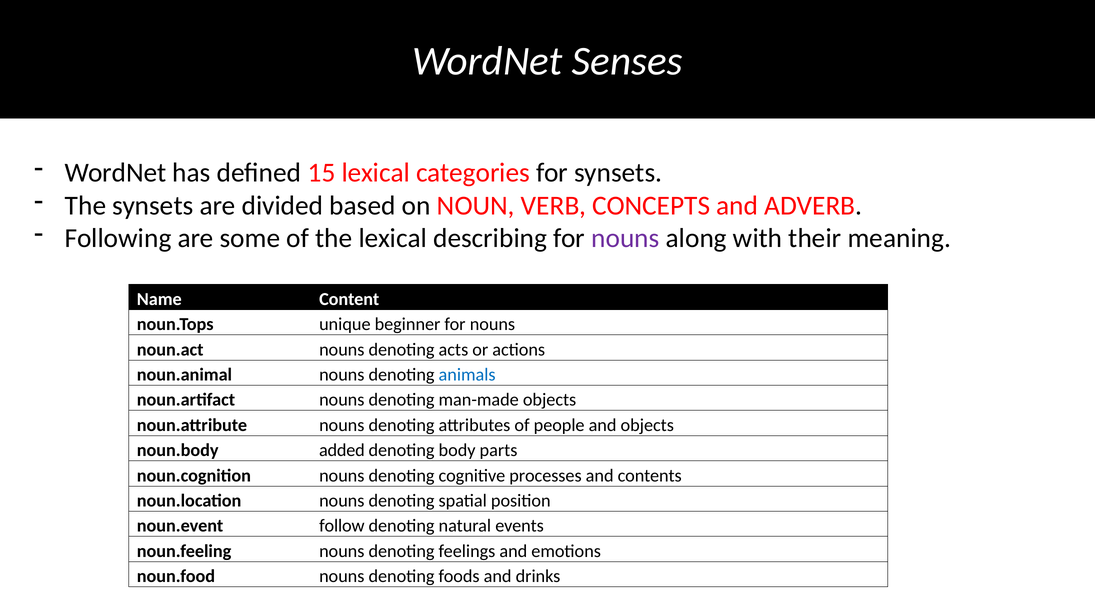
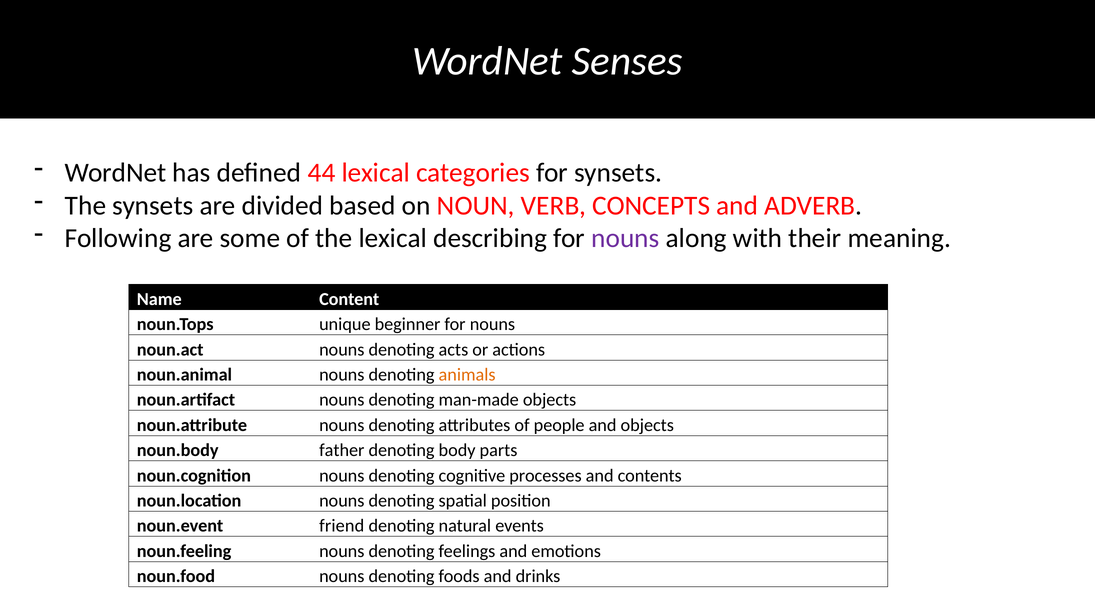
15: 15 -> 44 (322, 173)
animals colour: blue -> orange (467, 375)
added: added -> father (342, 450)
follow: follow -> friend (342, 526)
